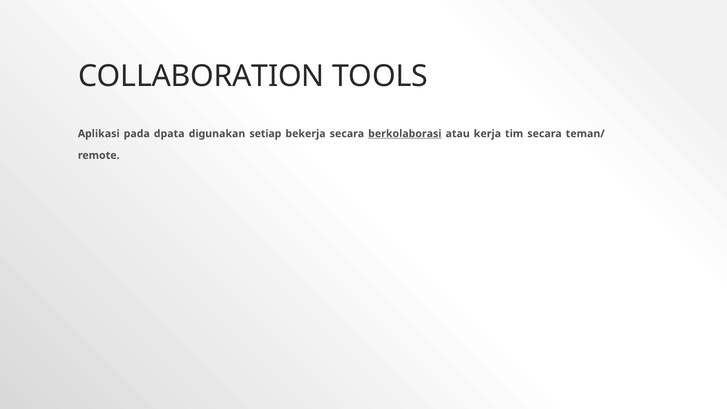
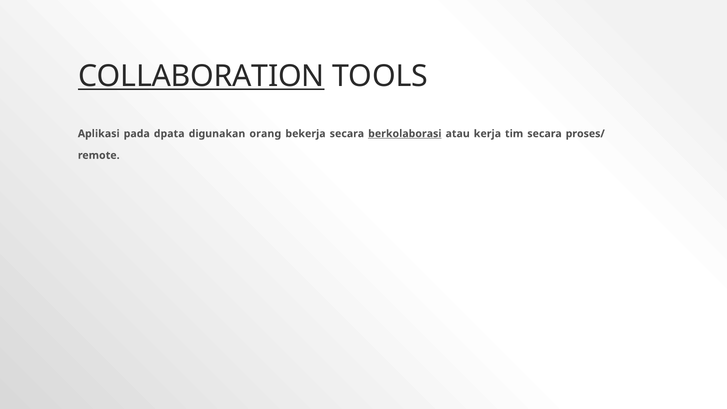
COLLABORATION underline: none -> present (201, 76)
setiap: setiap -> orang (265, 134)
teman/: teman/ -> proses/ (585, 134)
